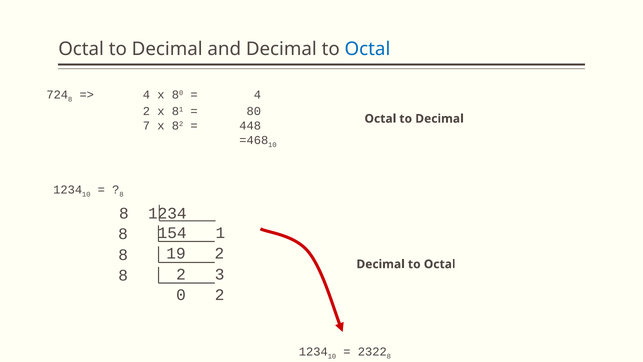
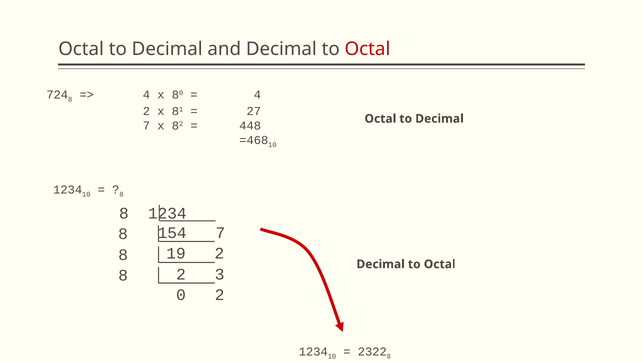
Octal colour: blue -> red (367, 49)
80: 80 -> 27 (254, 111)
154 1: 1 -> 7 (220, 232)
